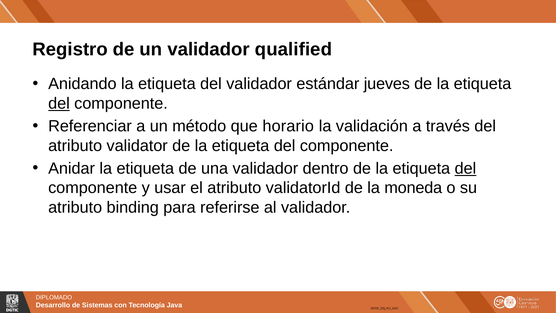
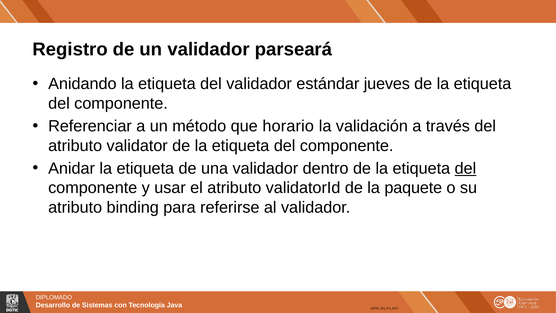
qualified: qualified -> parseará (294, 49)
del underline: present -> none (59, 103)
moneda: moneda -> paquete (413, 188)
